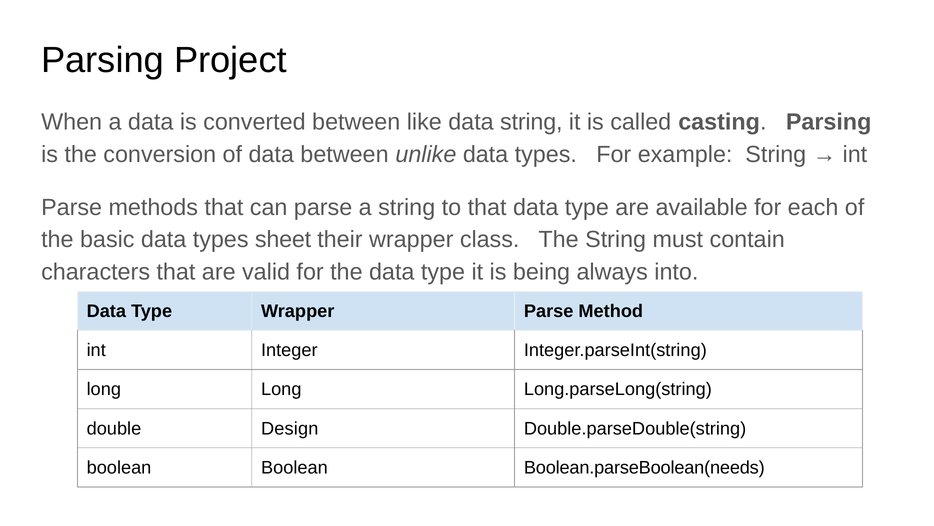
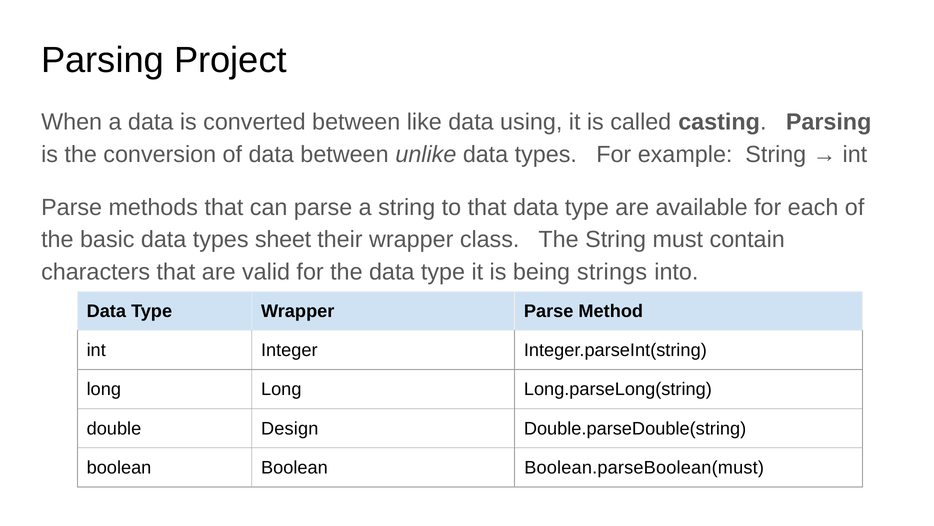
data string: string -> using (531, 122)
always: always -> strings (612, 272)
Boolean.parseBoolean(needs: Boolean.parseBoolean(needs -> Boolean.parseBoolean(must (644, 467)
